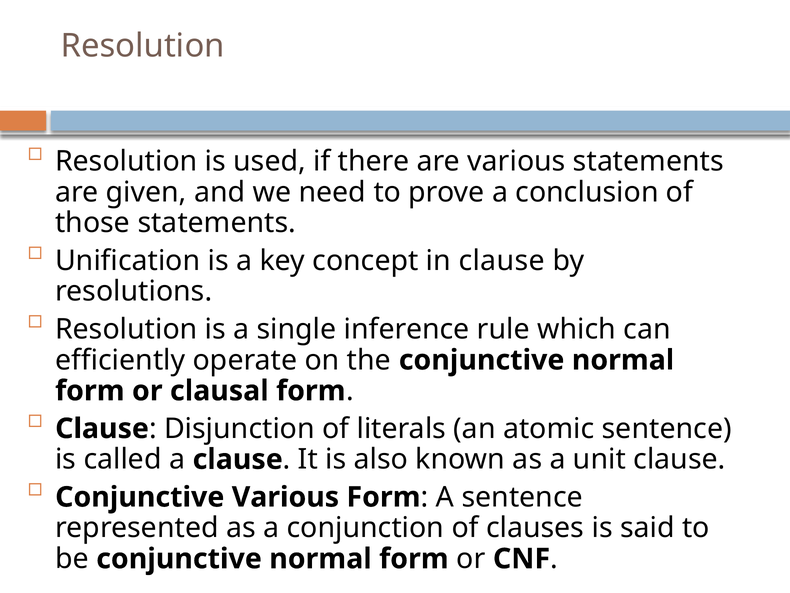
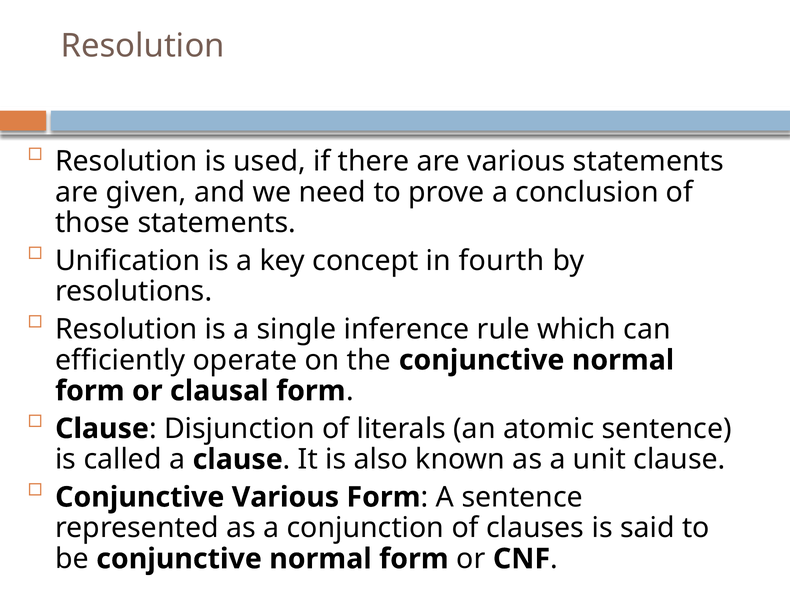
in clause: clause -> fourth (502, 261)
